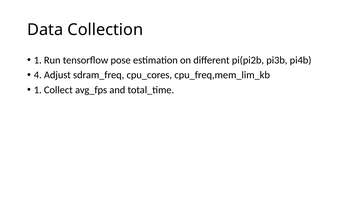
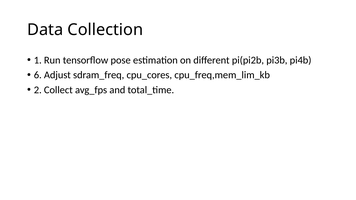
4: 4 -> 6 (38, 75)
1: 1 -> 2 (38, 90)
